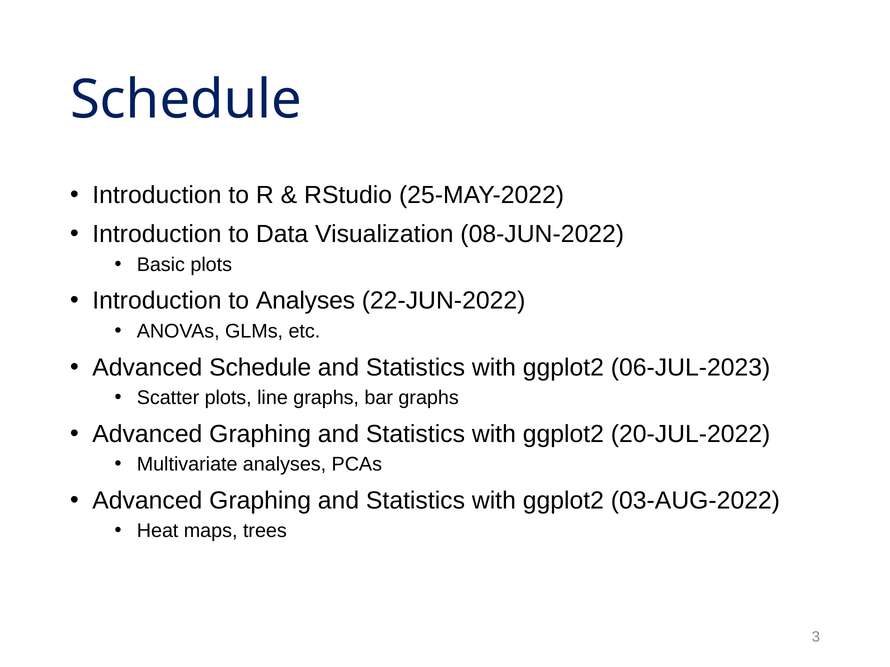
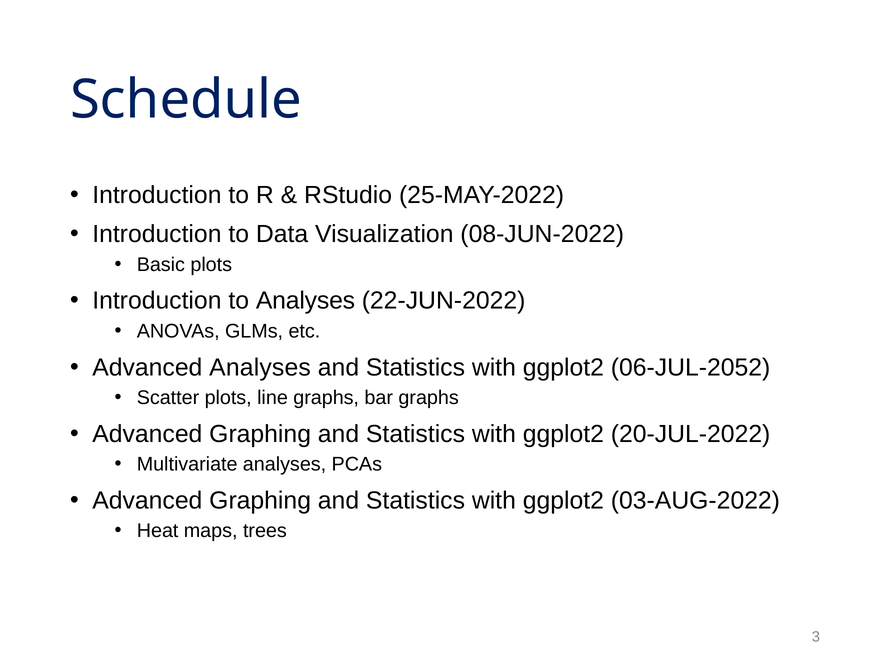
Advanced Schedule: Schedule -> Analyses (260, 368)
06-JUL-2023: 06-JUL-2023 -> 06-JUL-2052 (691, 368)
